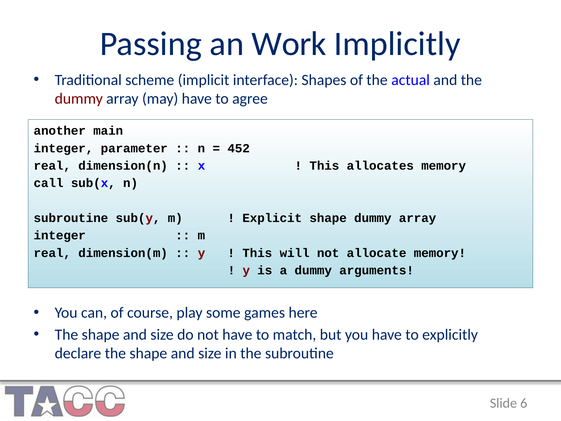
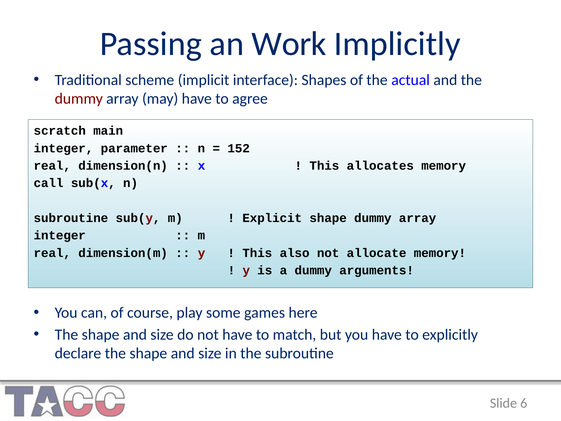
another: another -> scratch (60, 131)
452: 452 -> 152 (239, 148)
will: will -> also (295, 253)
